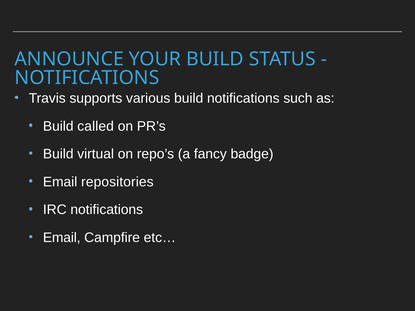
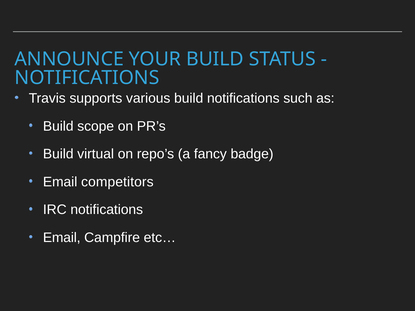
called: called -> scope (96, 126)
repositories: repositories -> competitors (117, 182)
